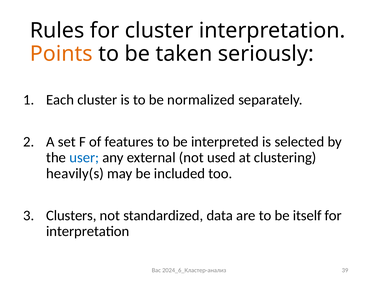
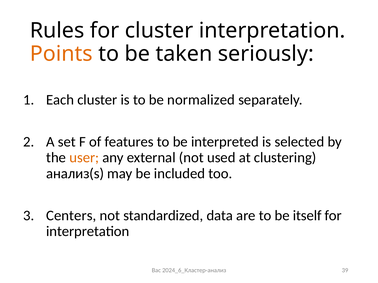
user colour: blue -> orange (84, 158)
heavily(s: heavily(s -> анализ(s (75, 174)
Clusters: Clusters -> Centers (71, 216)
